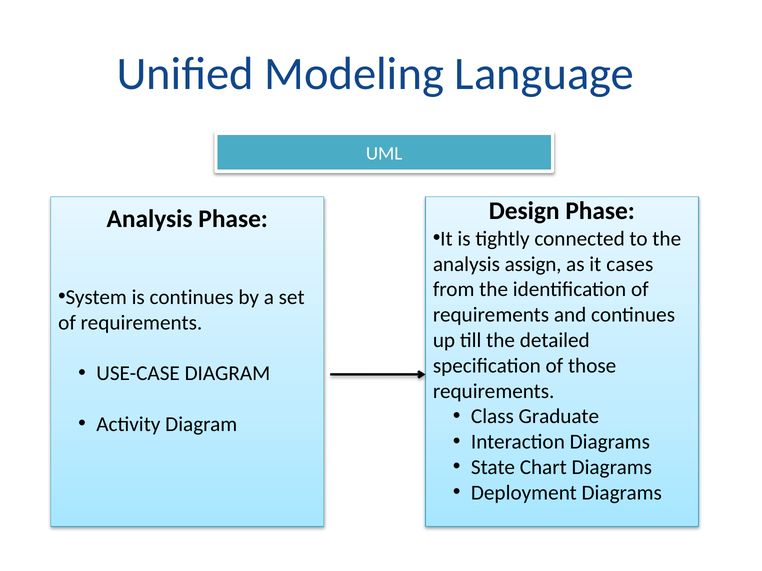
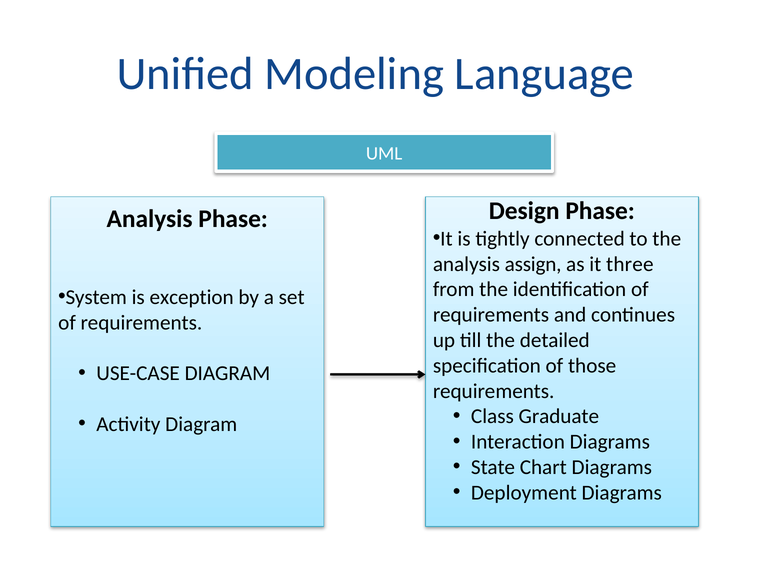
cases: cases -> three (630, 264)
is continues: continues -> exception (192, 297)
